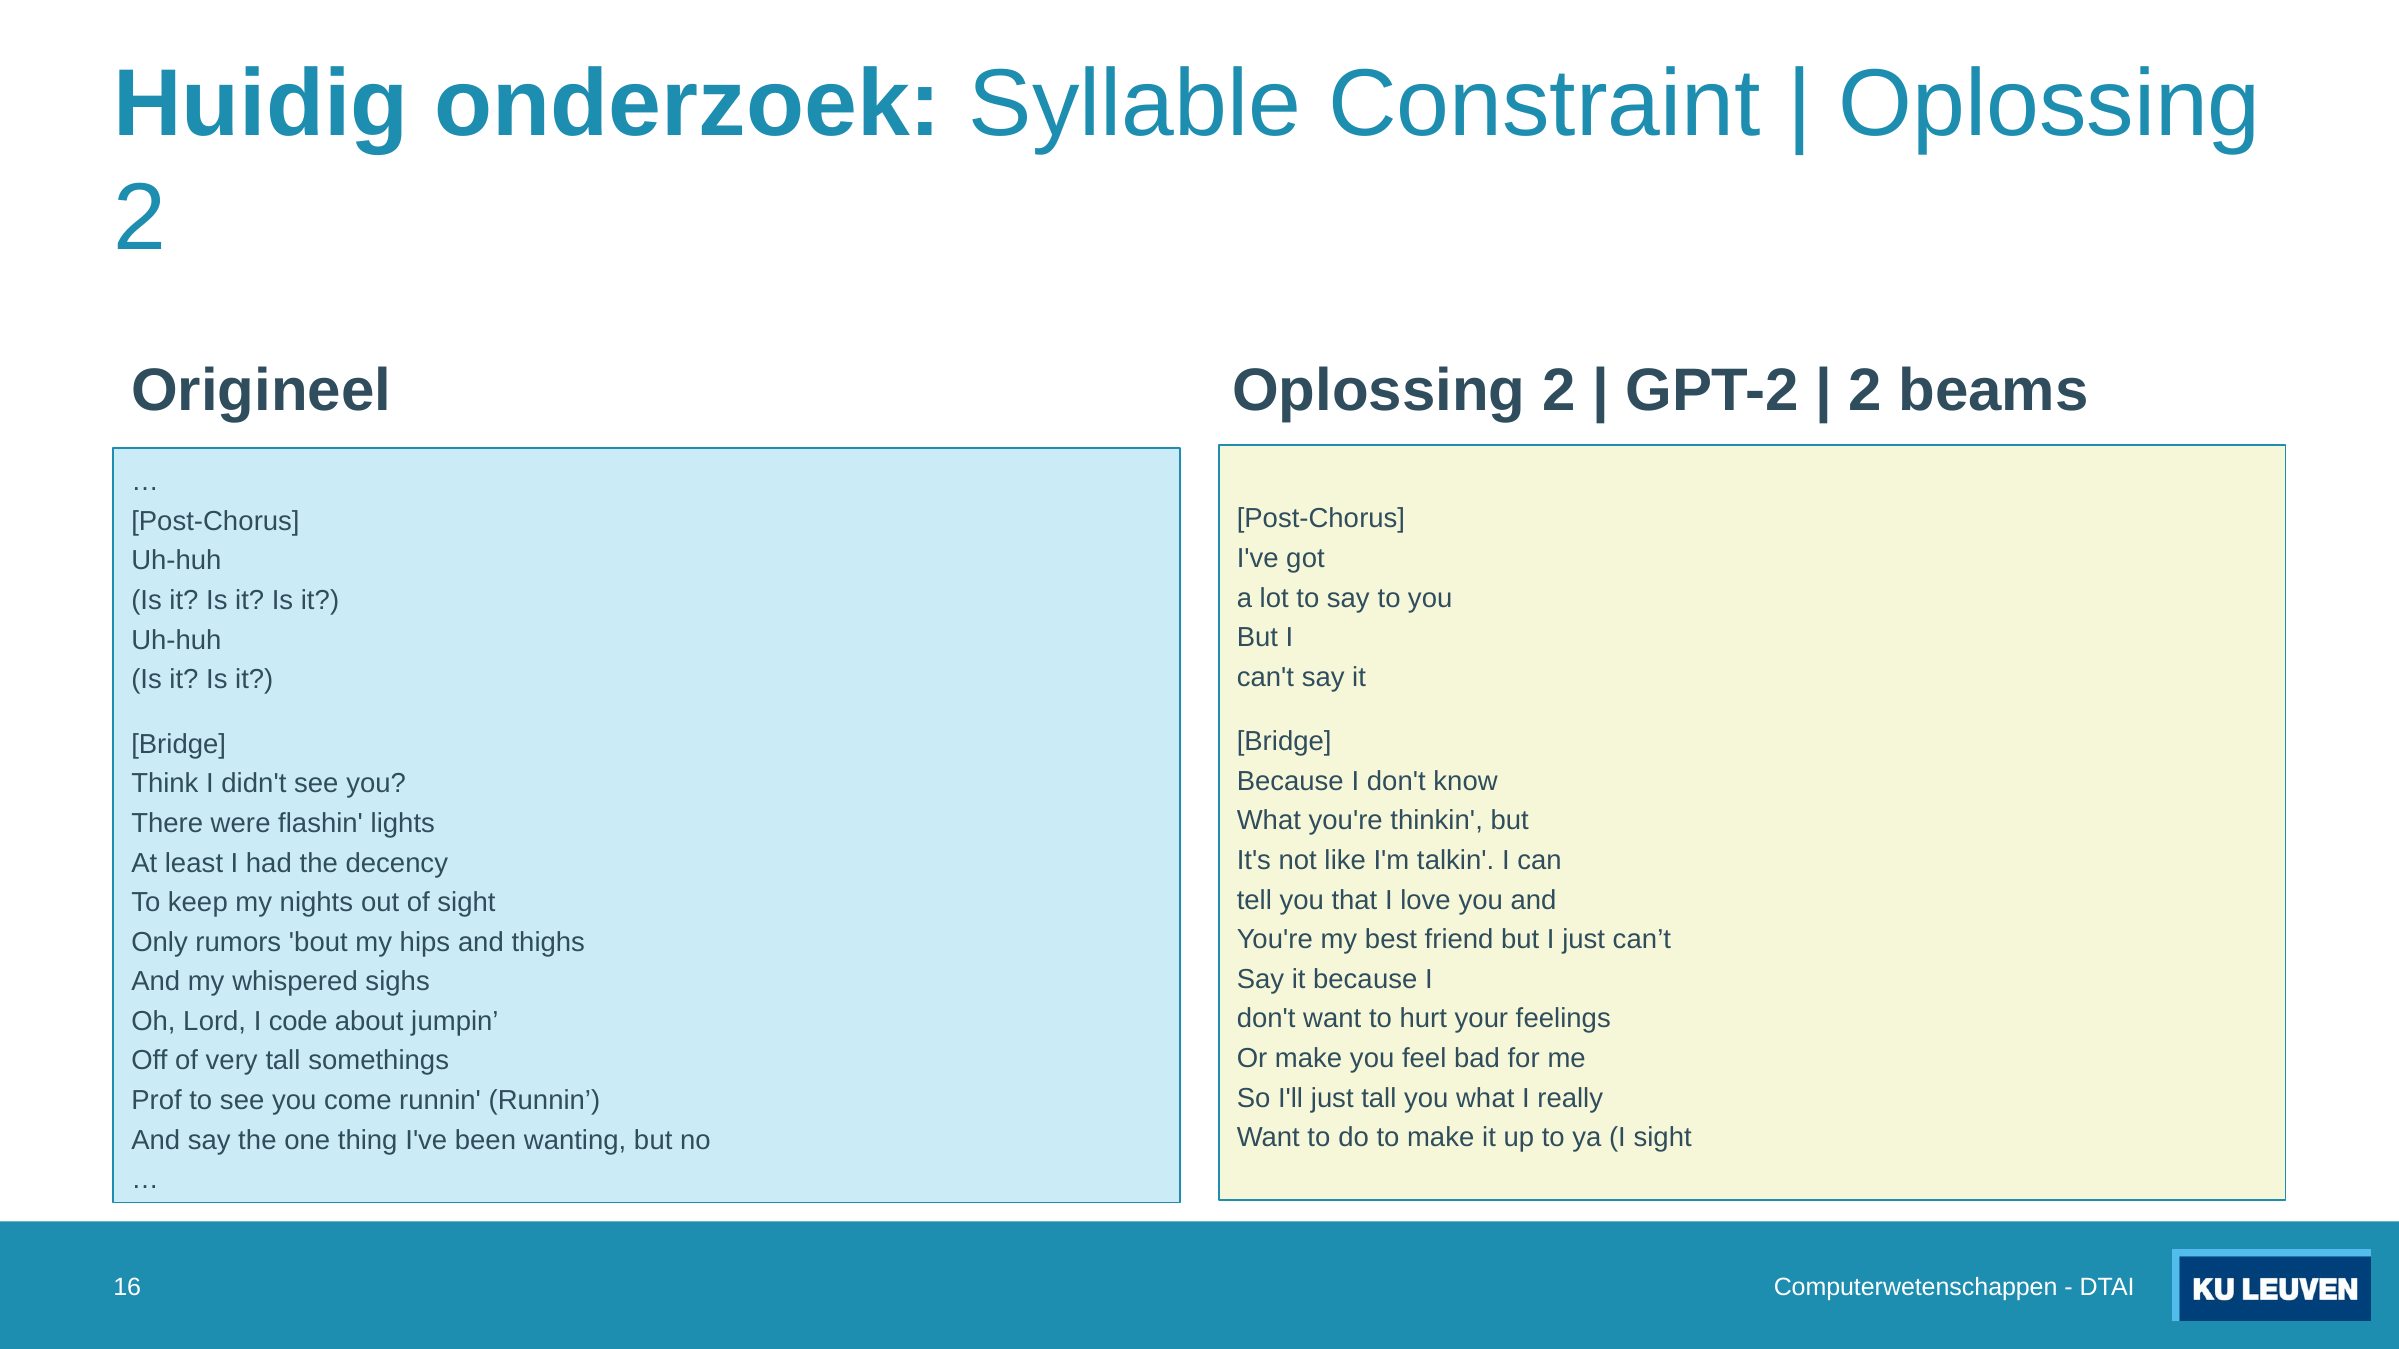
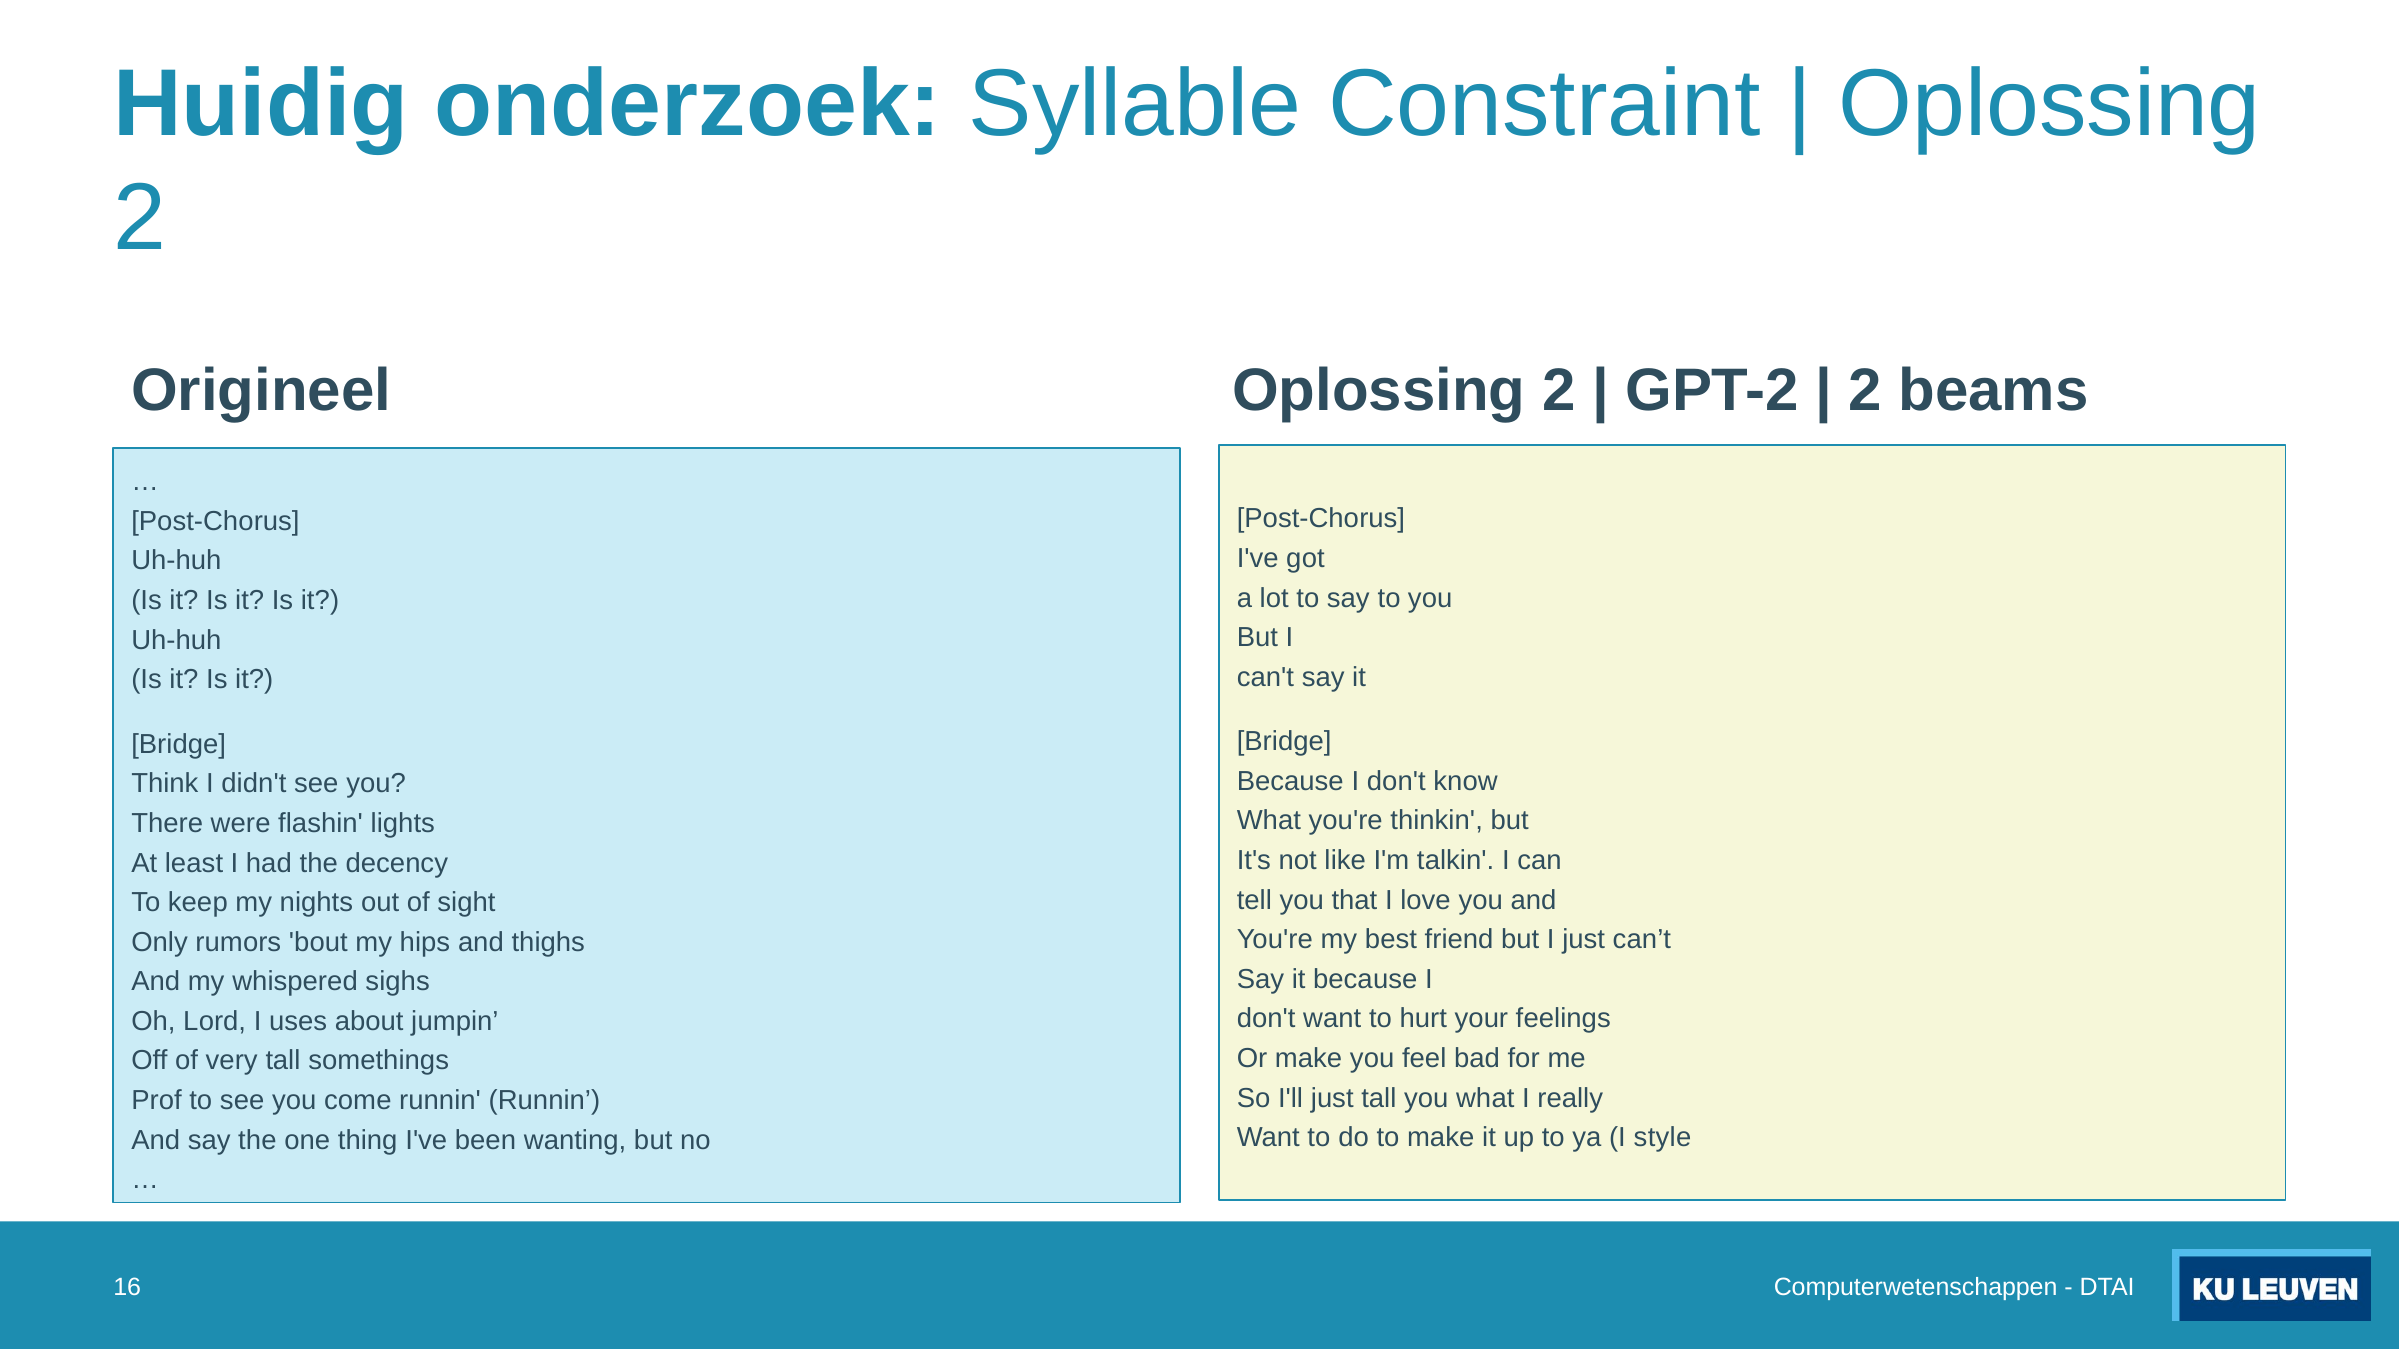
code: code -> uses (298, 1022)
I sight: sight -> style (1663, 1138)
